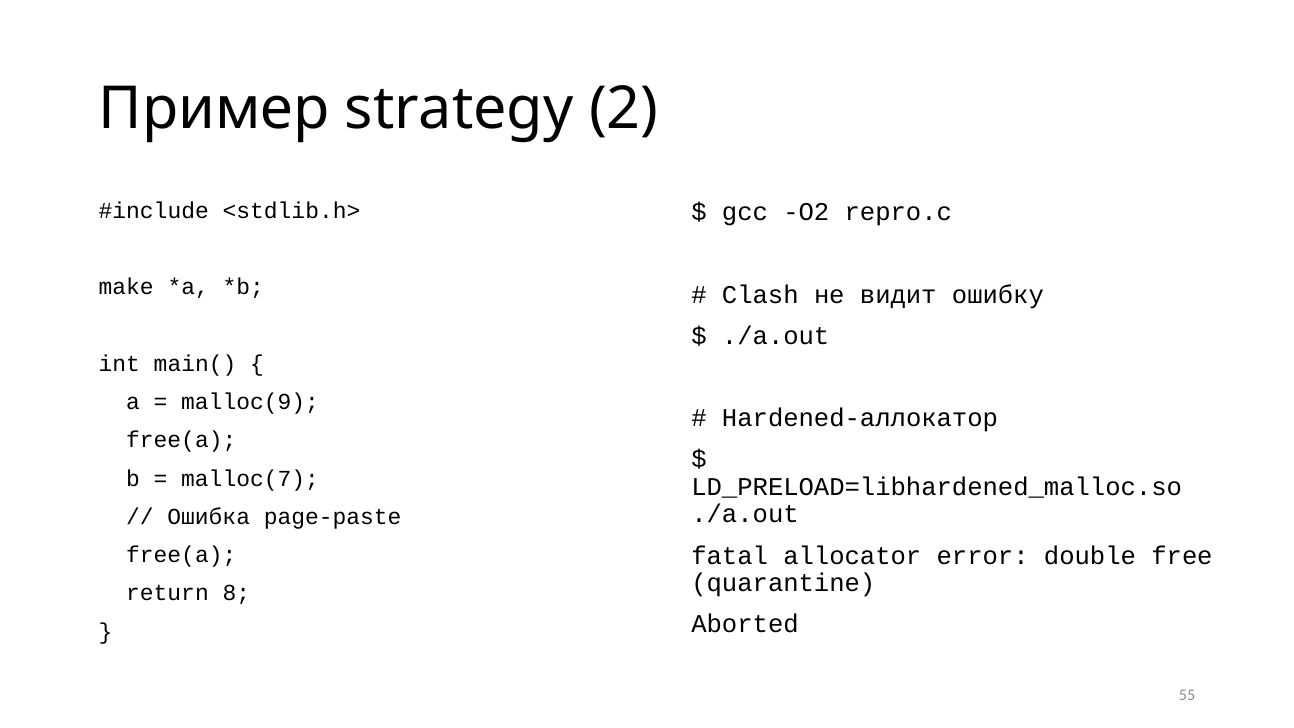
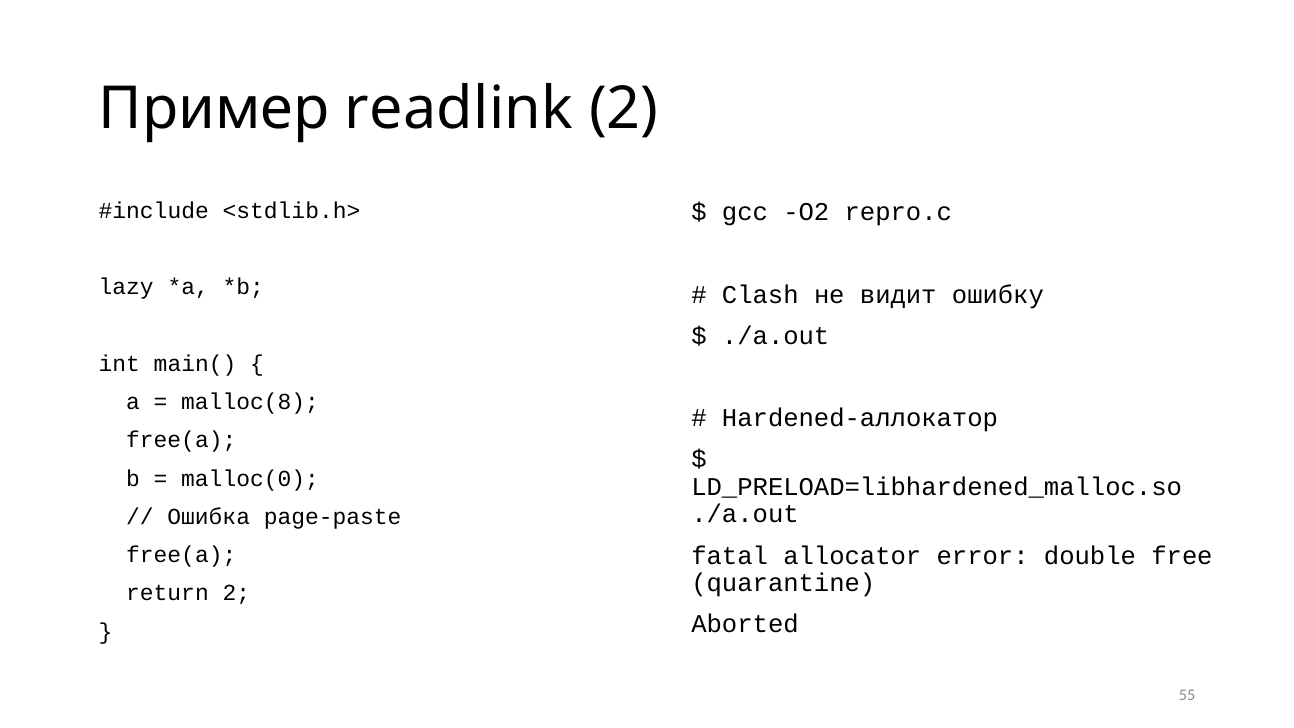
strategy: strategy -> readlink (459, 109)
make: make -> lazy (126, 287)
malloc(9: malloc(9 -> malloc(8 (250, 402)
malloc(7: malloc(7 -> malloc(0 (250, 479)
return 8: 8 -> 2 (236, 593)
